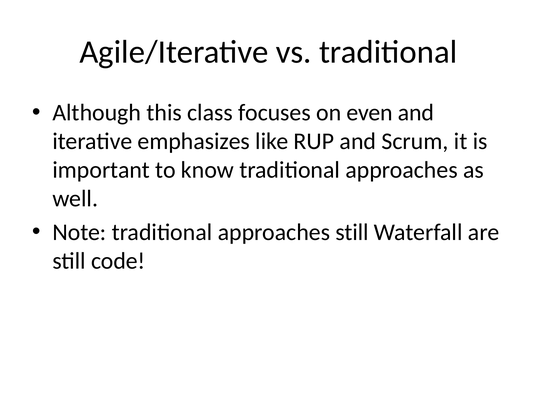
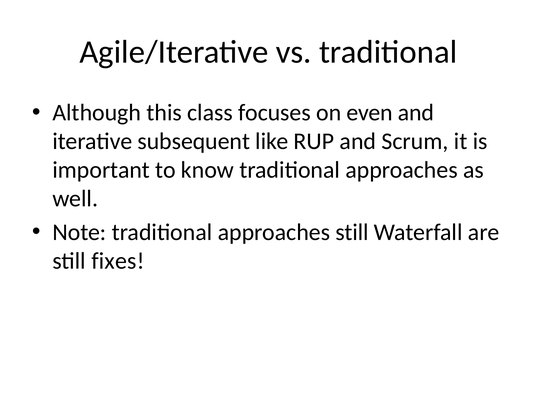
emphasizes: emphasizes -> subsequent (194, 141)
code: code -> fixes (118, 261)
